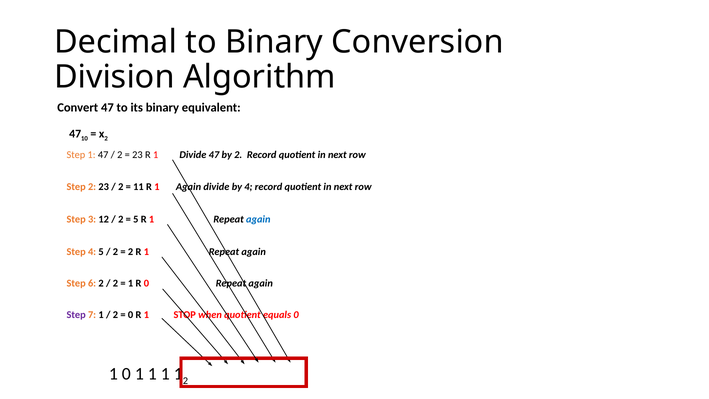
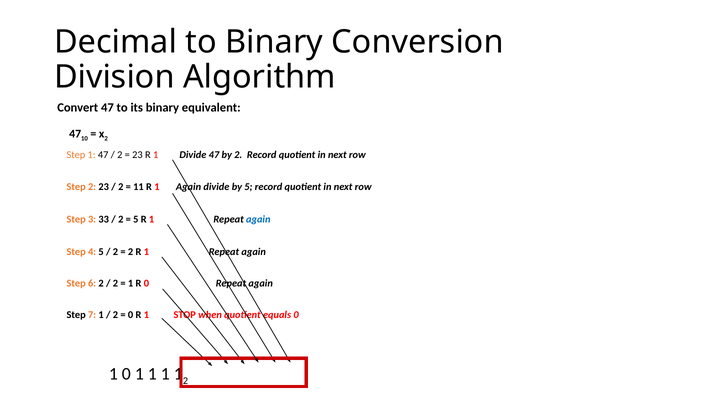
by 4: 4 -> 5 (248, 187)
12: 12 -> 33 (104, 219)
Step colour: purple -> black (76, 315)
